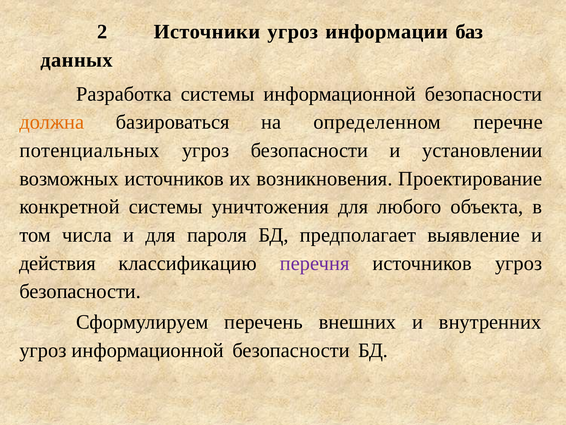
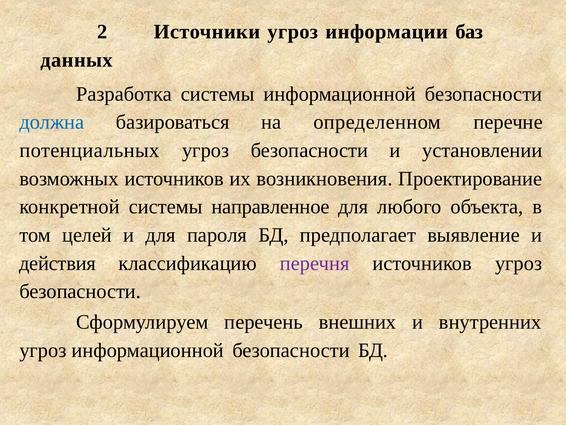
должна colour: orange -> blue (52, 122)
уничтожения: уничтожения -> направленное (270, 207)
числа: числа -> целей (87, 235)
